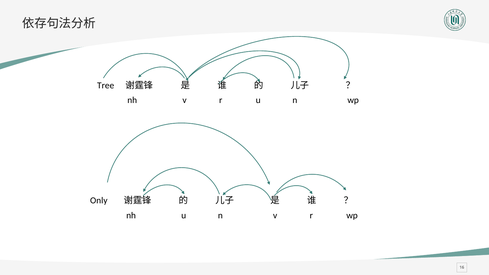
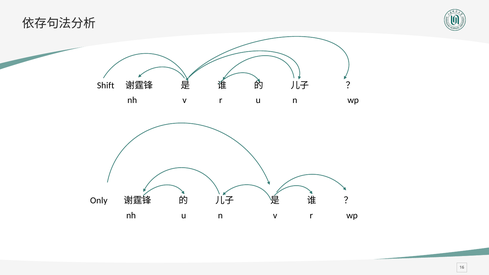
Tree: Tree -> Shift (106, 86)
